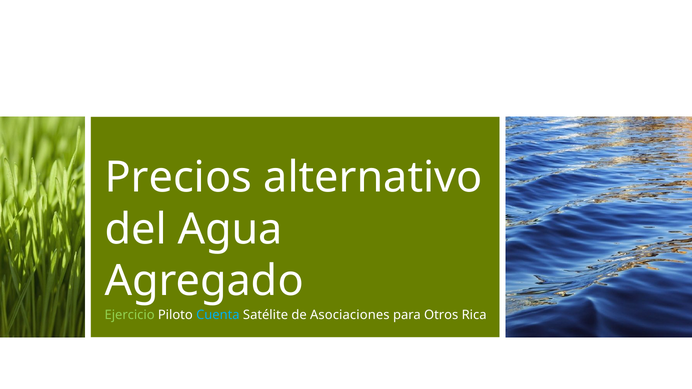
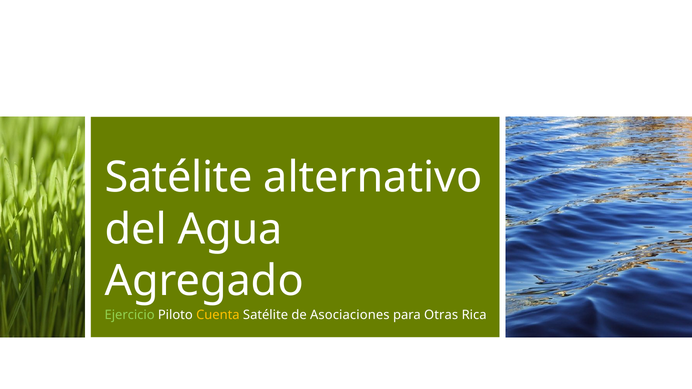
Precios: Precios -> Satélite (179, 178)
Cuenta colour: light blue -> yellow (218, 315)
Otros: Otros -> Otras (441, 315)
